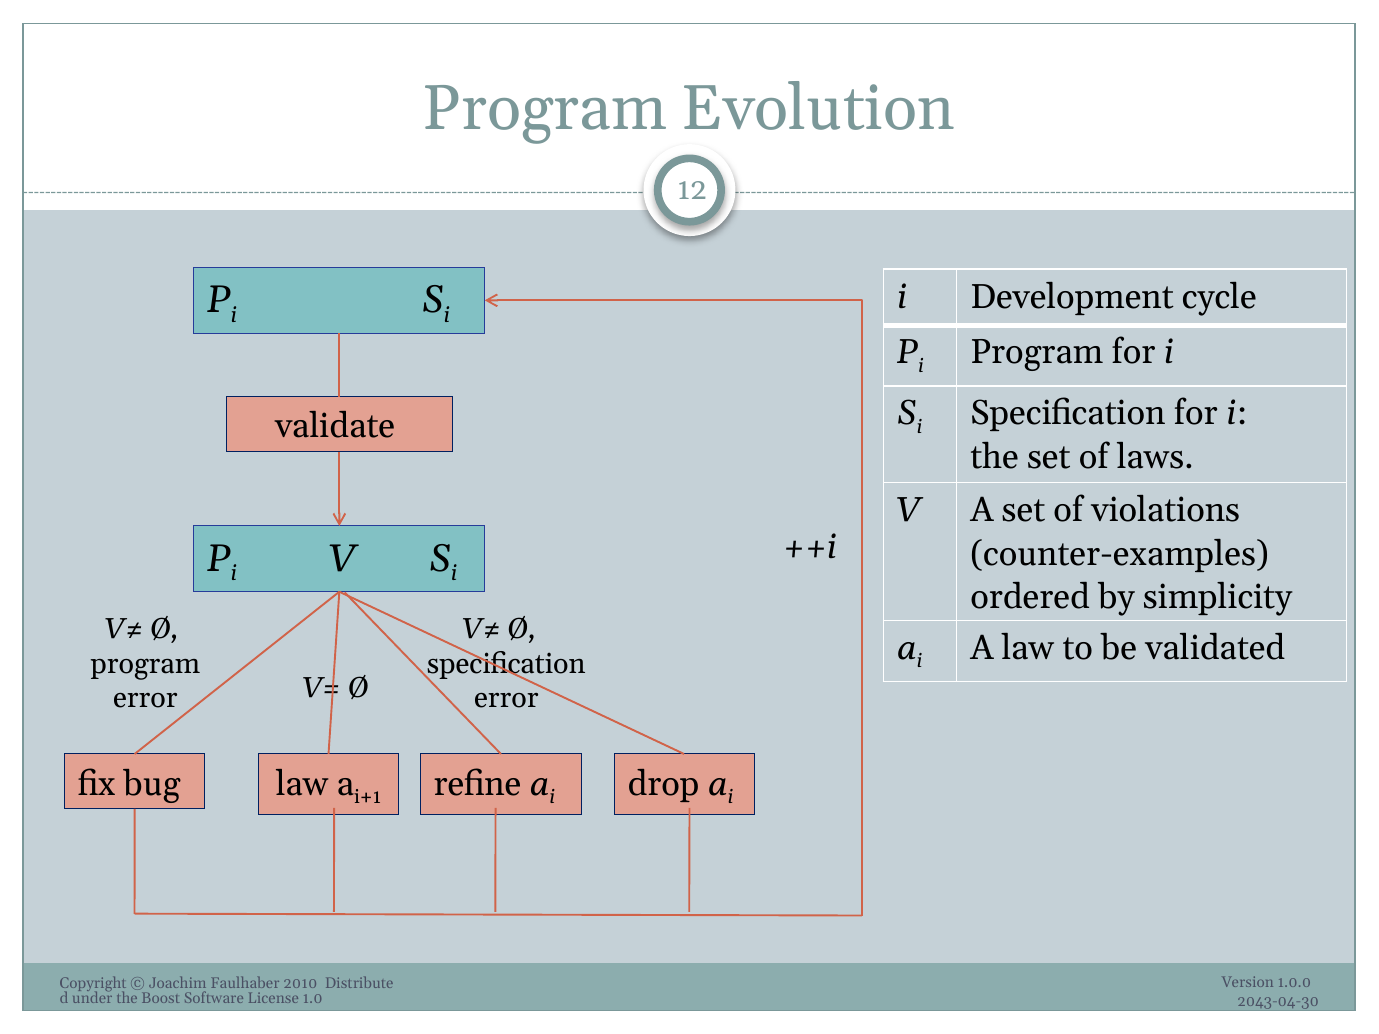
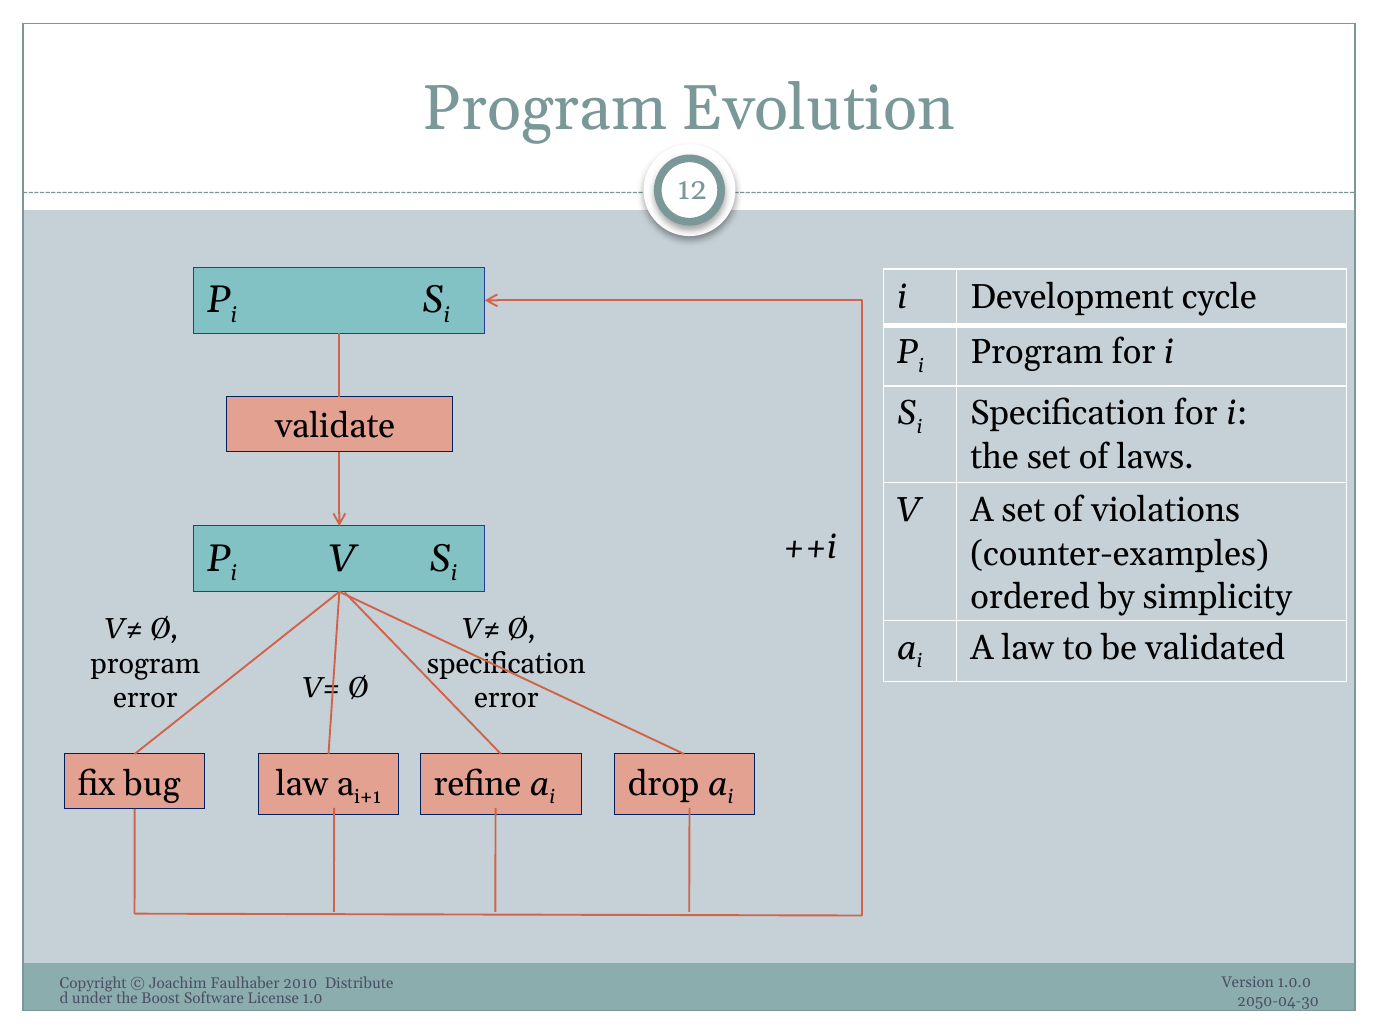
2043-04-30: 2043-04-30 -> 2050-04-30 (1278, 1001)
